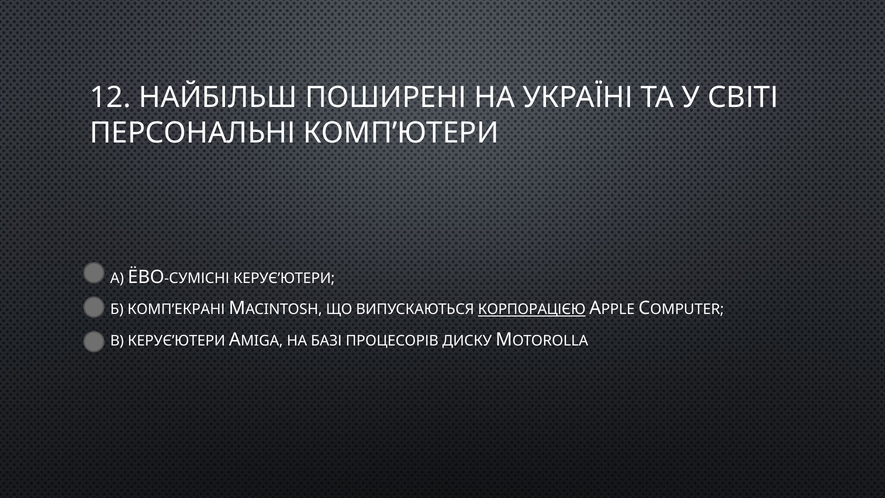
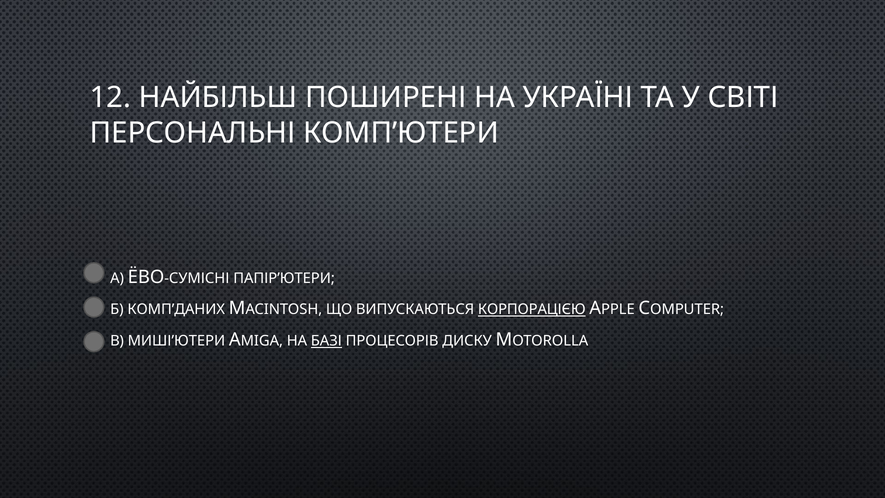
КЕРУЄ’ЮТЕРИ: КЕРУЄ’ЮТЕРИ -> ПАПІР’ЮТЕРИ (284, 278)
КОМП’ЕКРАНІ: КОМП’ЕКРАНІ -> КОМП’ДАНИХ (176, 309)
В КЕРУЄ’ЮТЕРИ: КЕРУЄ’ЮТЕРИ -> МИШІ’ЮТЕРИ (176, 341)
БАЗІ underline: none -> present (326, 341)
